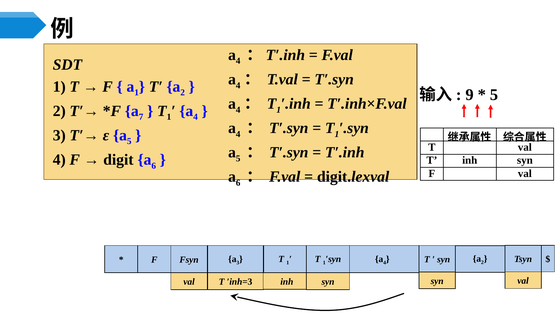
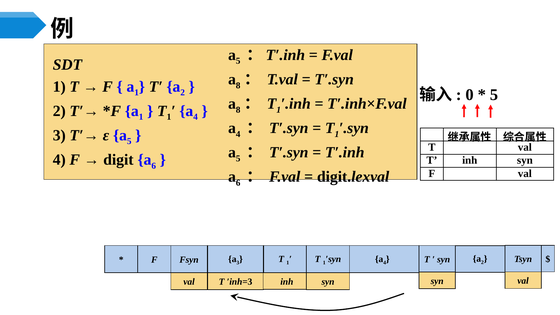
4: 4 -> 5 (238, 61)
4: 4 -> 8 (238, 85)
9: 9 -> 0 (470, 95)
4: 4 -> 8 (238, 110)
7: 7 -> 1 (141, 117)
